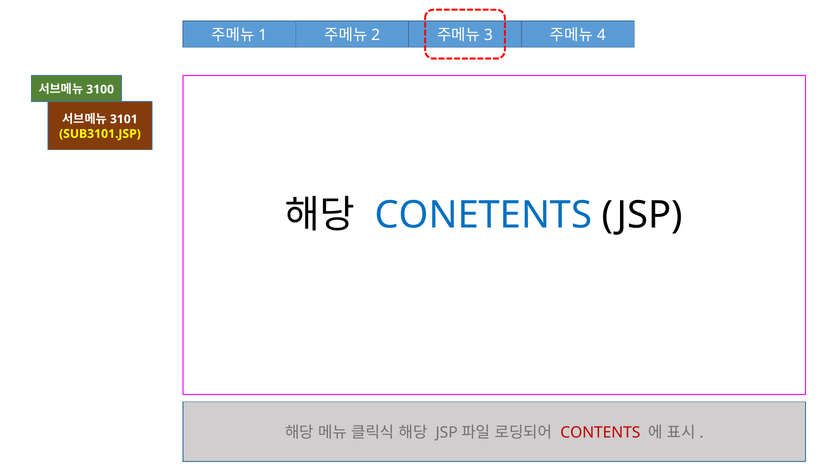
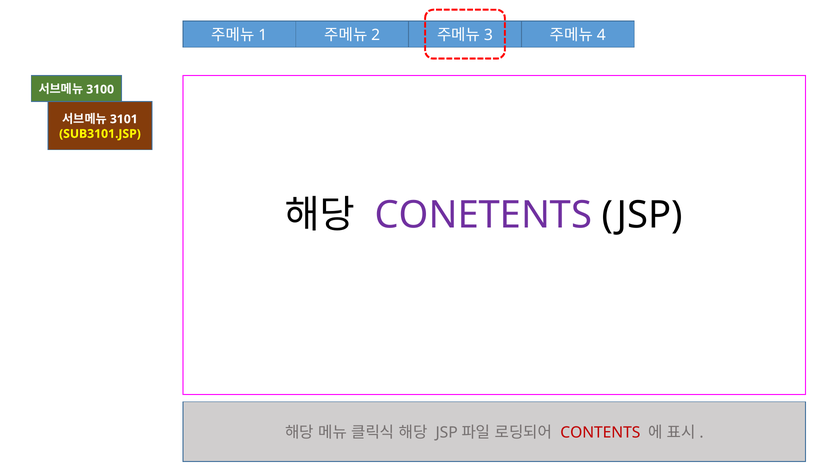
CONETENTS colour: blue -> purple (483, 215)
